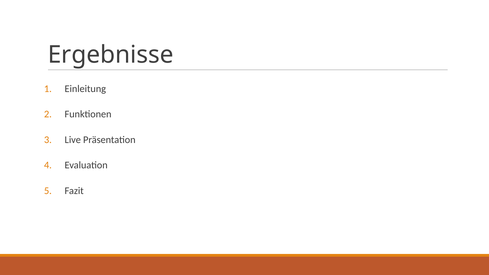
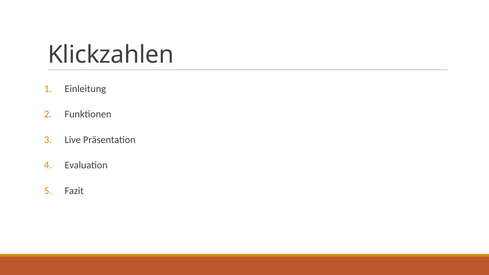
Ergebnisse: Ergebnisse -> Klickzahlen (111, 55)
